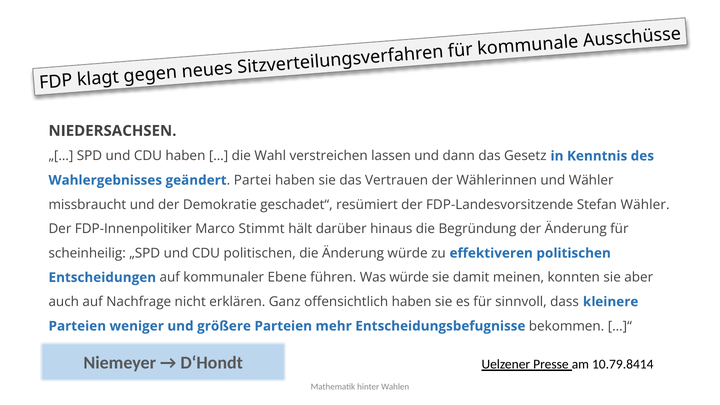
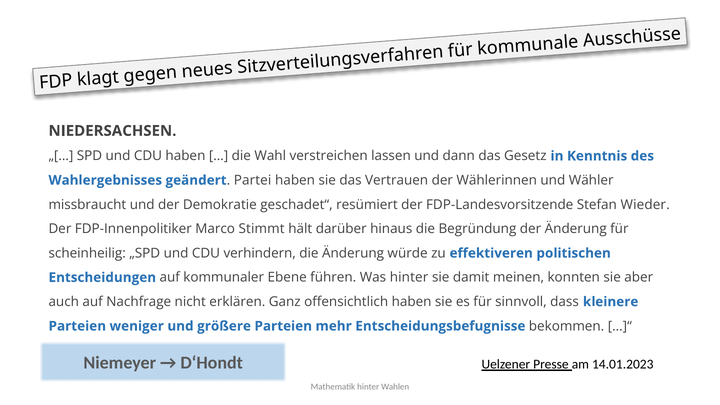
Stefan Wähler: Wähler -> Wieder (645, 205)
CDU politischen: politischen -> verhindern (260, 253)
Was würde: würde -> hinter (409, 277)
10.79.8414: 10.79.8414 -> 14.01.2023 (623, 364)
